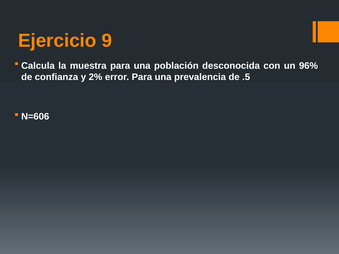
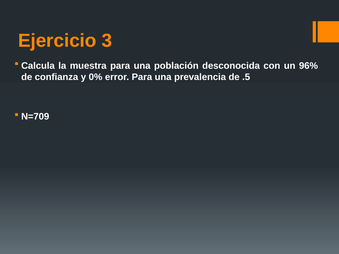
9: 9 -> 3 (107, 41)
2%: 2% -> 0% (96, 77)
N=606: N=606 -> N=709 (35, 117)
